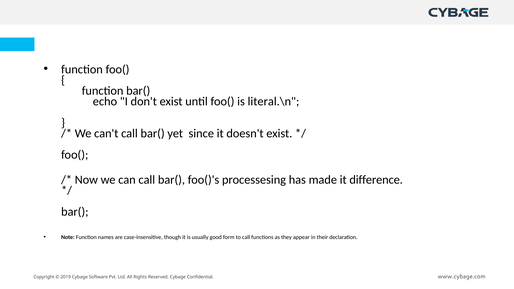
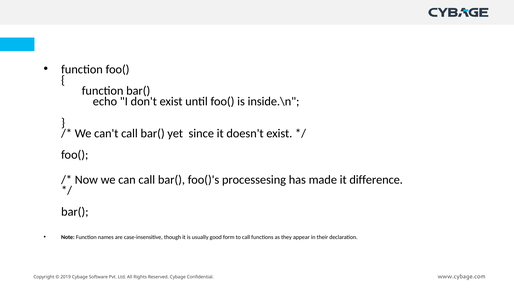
literal.\n: literal.\n -> inside.\n (274, 102)
